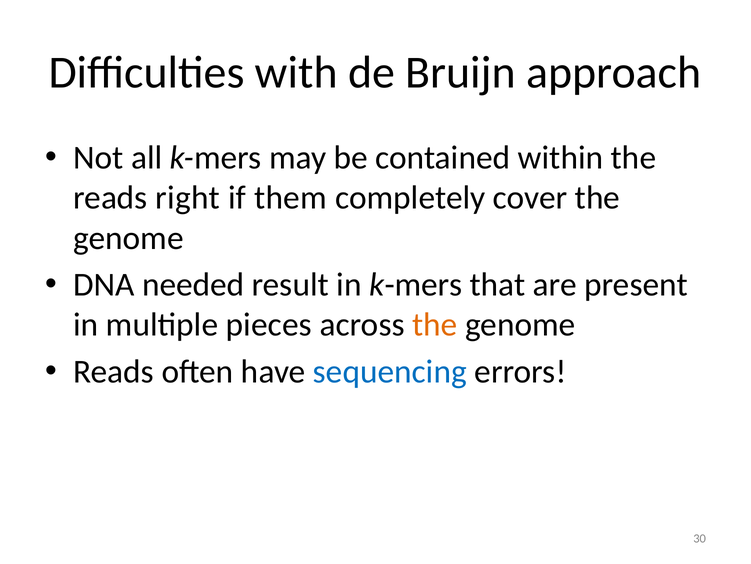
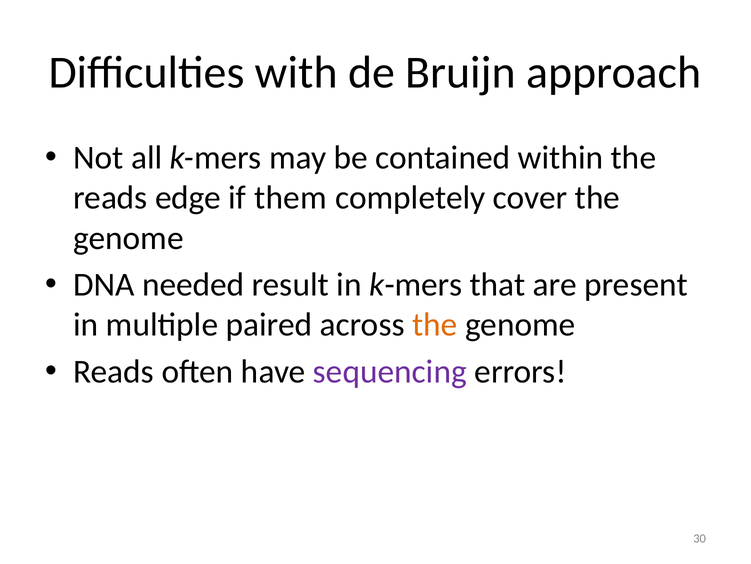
right: right -> edge (188, 198)
pieces: pieces -> paired (269, 324)
sequencing colour: blue -> purple (390, 371)
